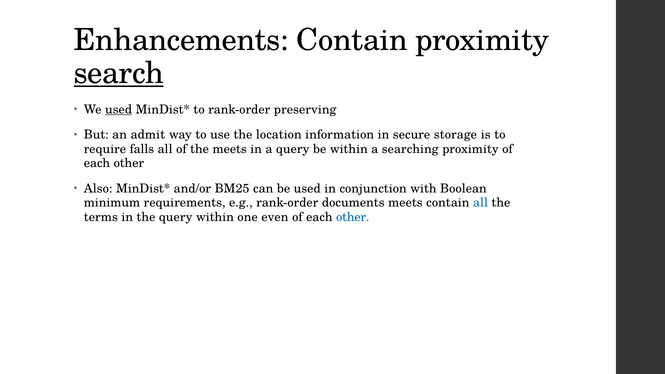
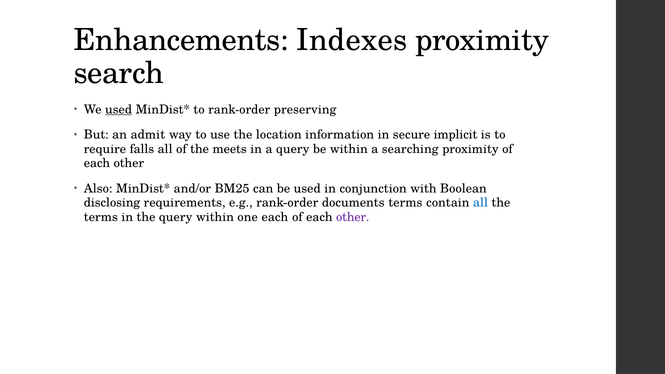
Enhancements Contain: Contain -> Indexes (352, 40)
search underline: present -> none (119, 73)
storage: storage -> implicit (456, 135)
minimum: minimum -> disclosing (112, 203)
documents meets: meets -> terms (405, 203)
one even: even -> each (275, 217)
other colour: blue -> purple (353, 217)
